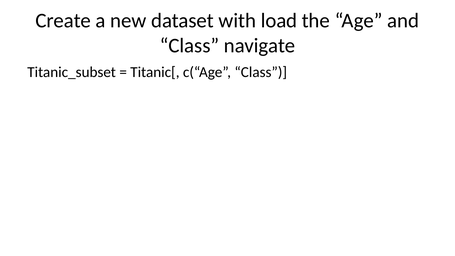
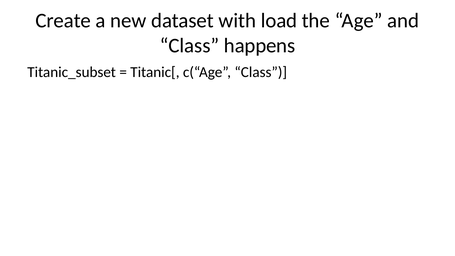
navigate: navigate -> happens (260, 46)
